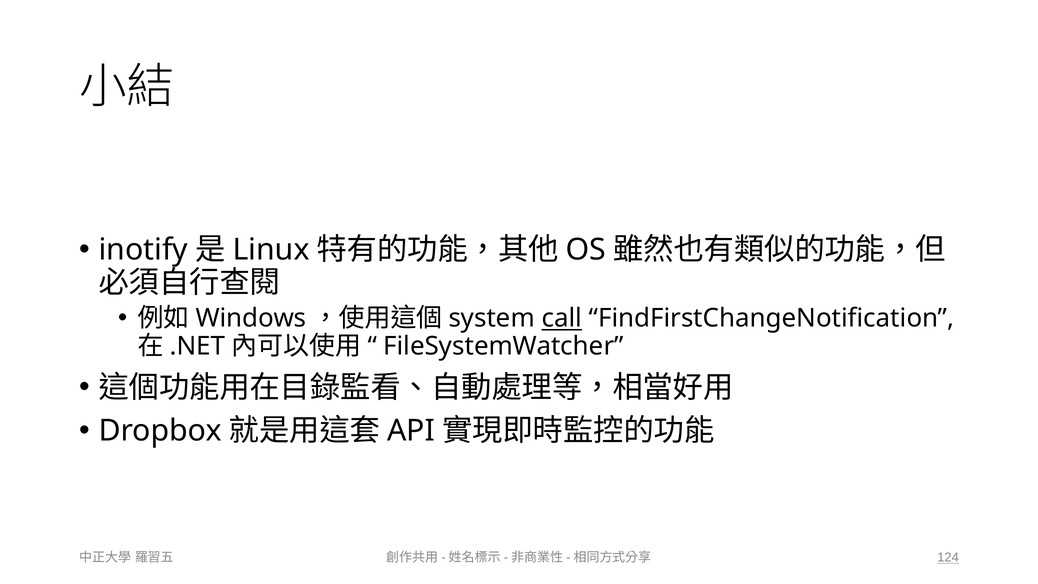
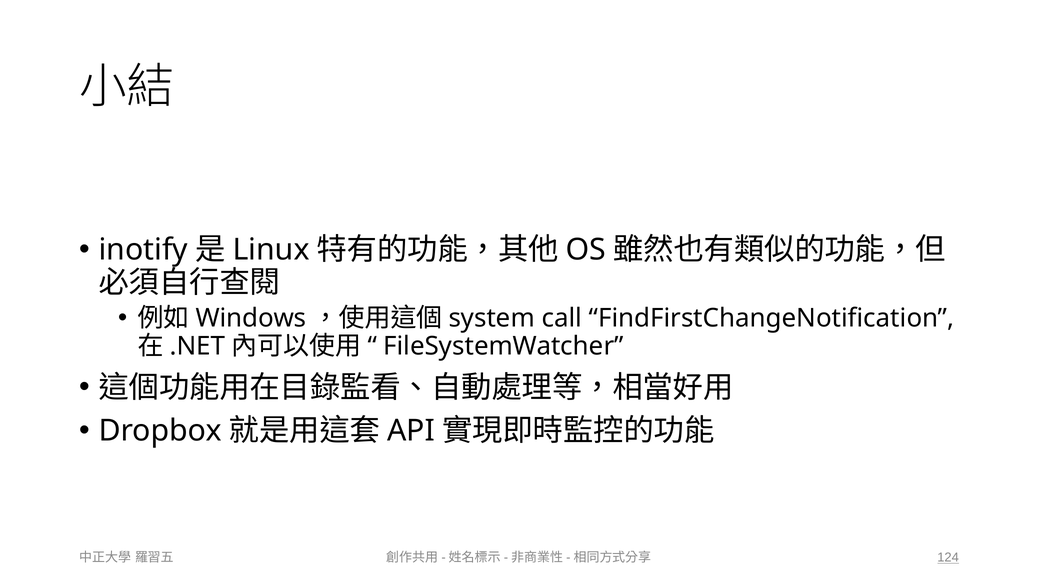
call underline: present -> none (562, 318)
